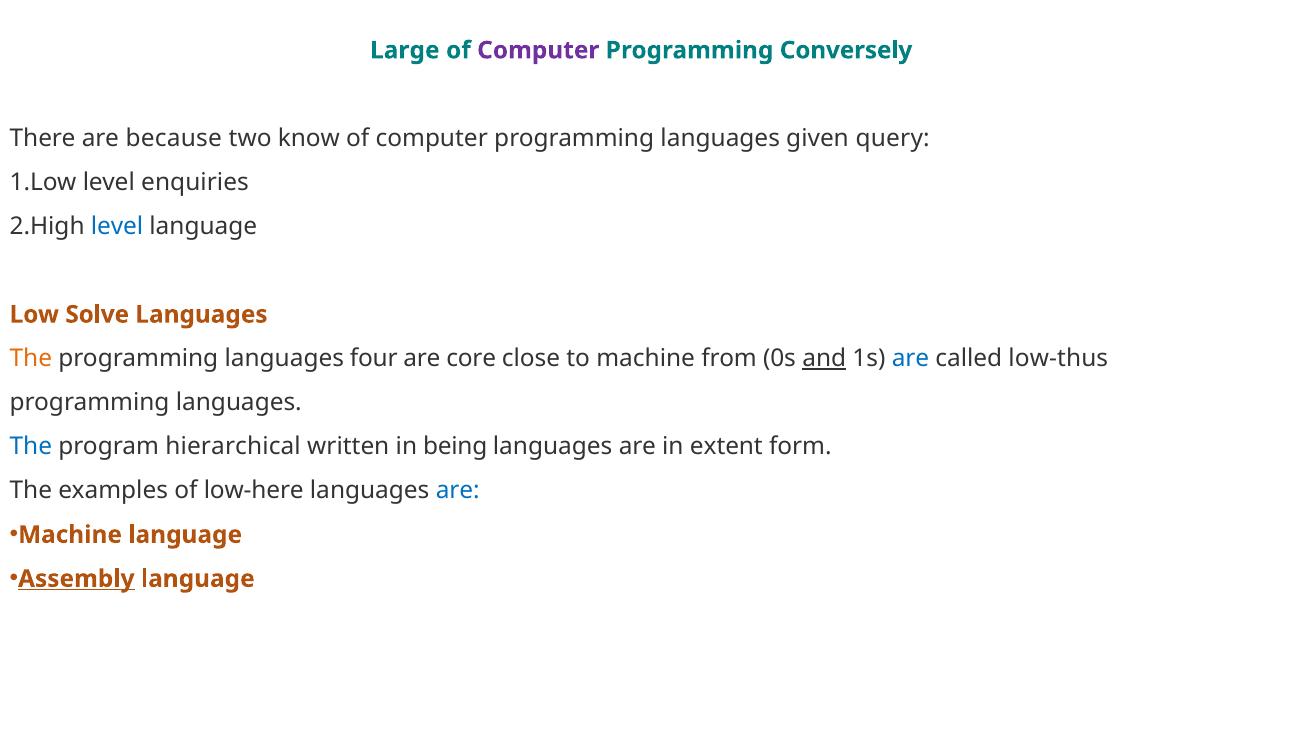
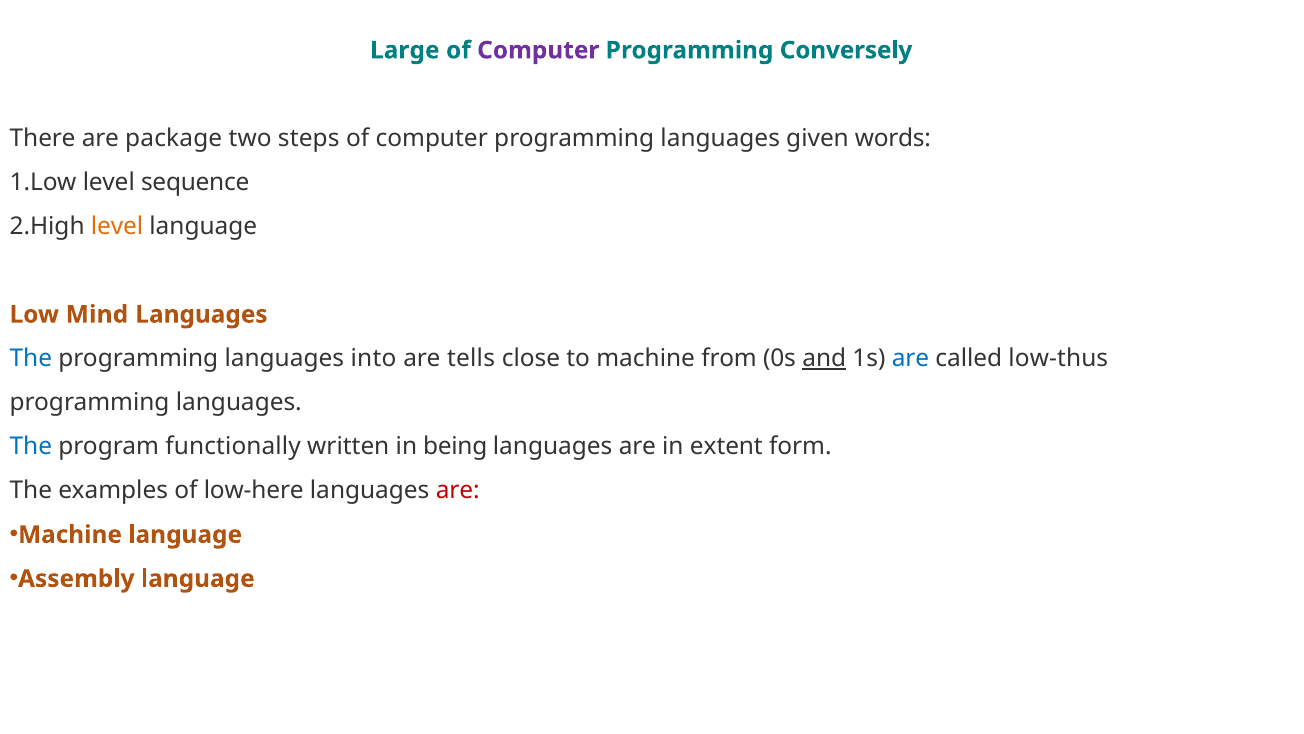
because: because -> package (174, 138)
know: know -> steps (309, 138)
query: query -> words (893, 138)
enquiries: enquiries -> sequence (195, 182)
level colour: blue -> orange (117, 226)
Solve: Solve -> Mind (97, 314)
The colour: orange -> blue (31, 358)
four: four -> into (374, 358)
core: core -> tells (471, 358)
hierarchical: hierarchical -> functionally (233, 446)
are colour: blue -> red (458, 490)
Assembly underline: present -> none (76, 578)
